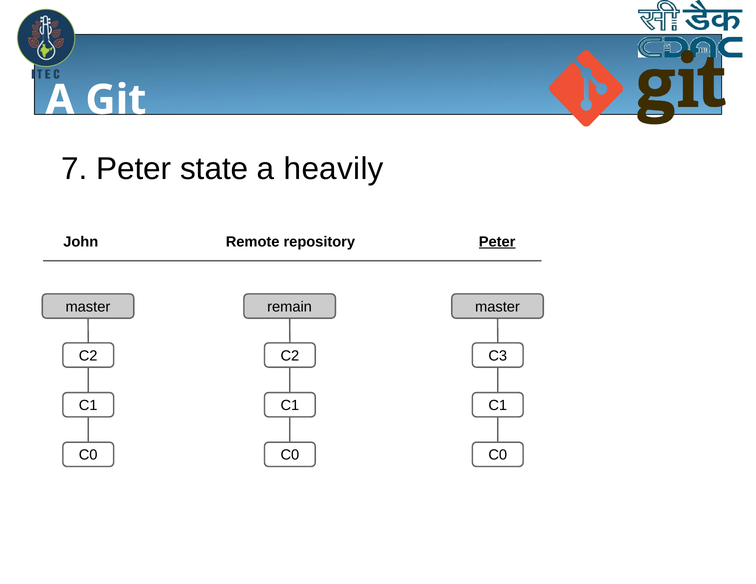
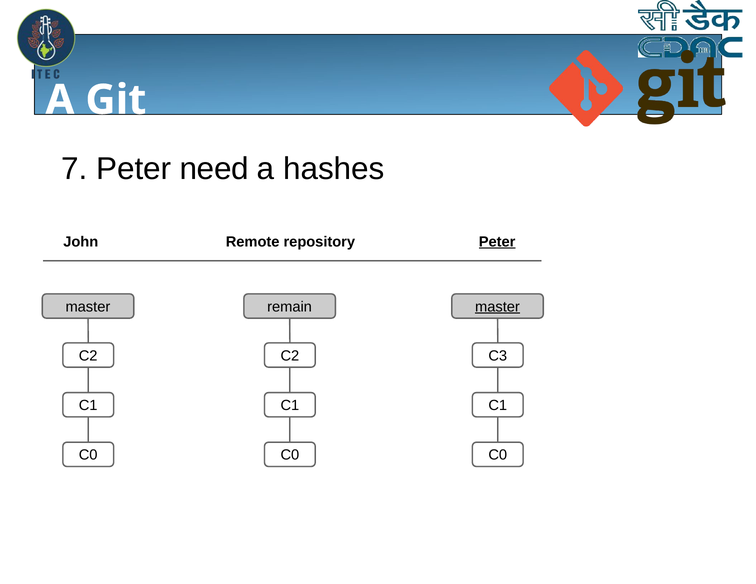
state: state -> need (214, 169)
heavily: heavily -> hashes (334, 169)
master underline: none -> present (497, 307)
